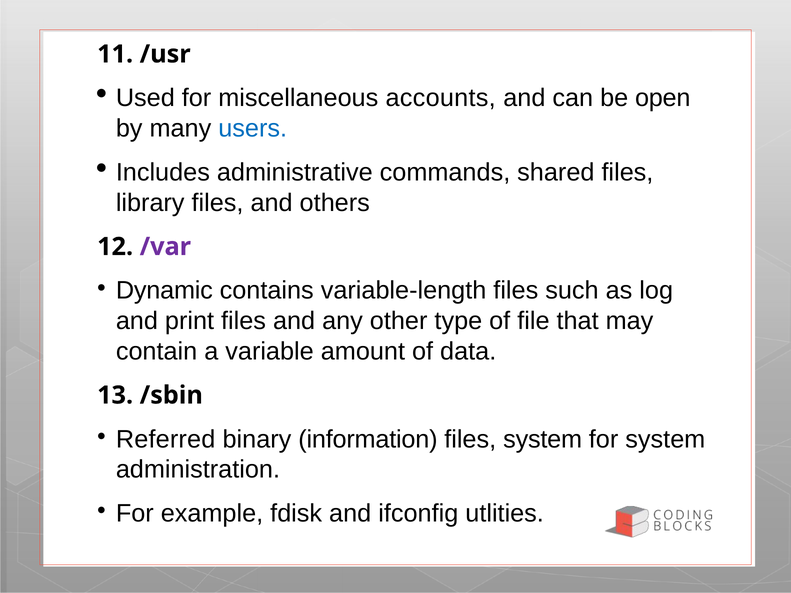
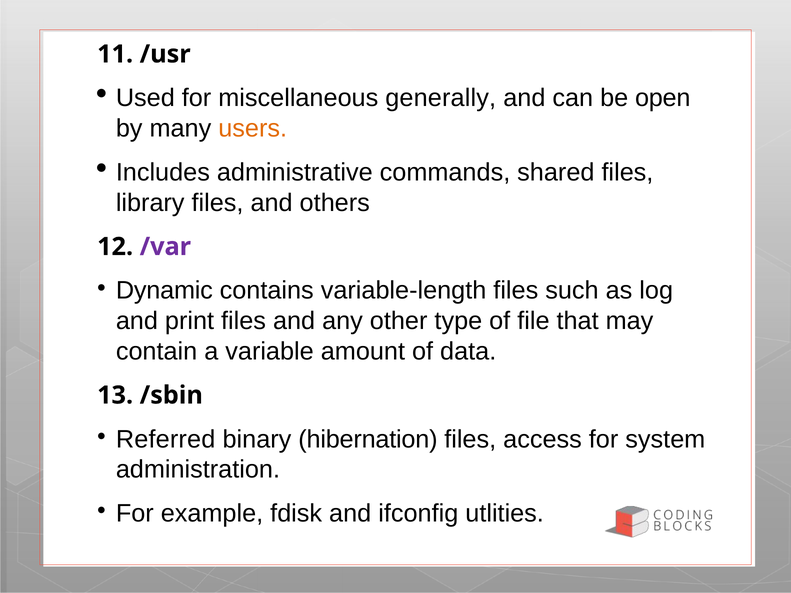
accounts: accounts -> generally (441, 98)
users colour: blue -> orange (253, 128)
information: information -> hibernation (368, 439)
files system: system -> access (543, 439)
